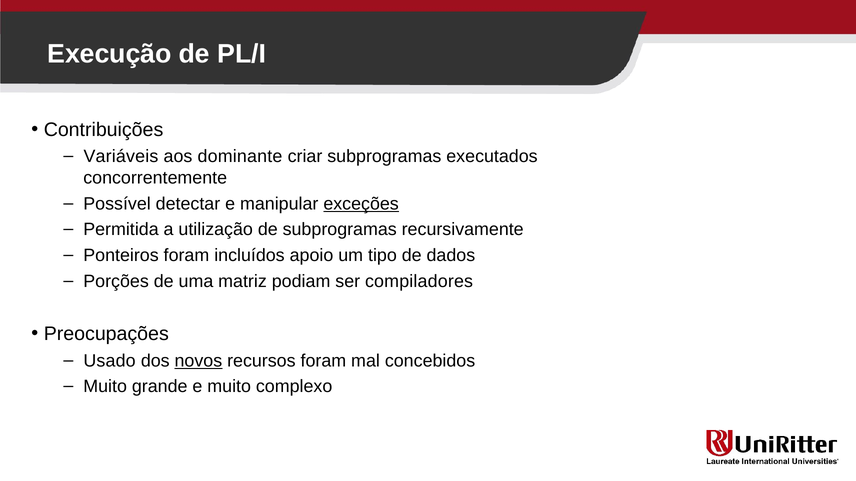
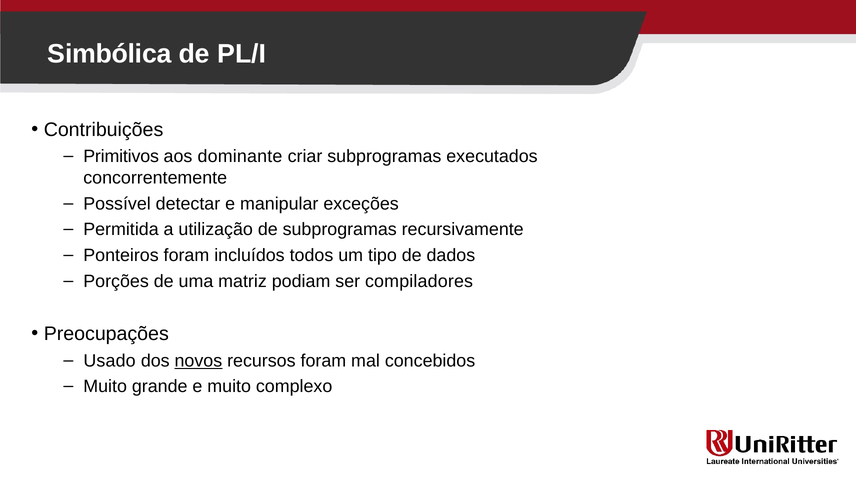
Execução: Execução -> Simbólica (110, 54)
Variáveis: Variáveis -> Primitivos (121, 157)
exceções underline: present -> none (361, 204)
apoio: apoio -> todos (311, 256)
